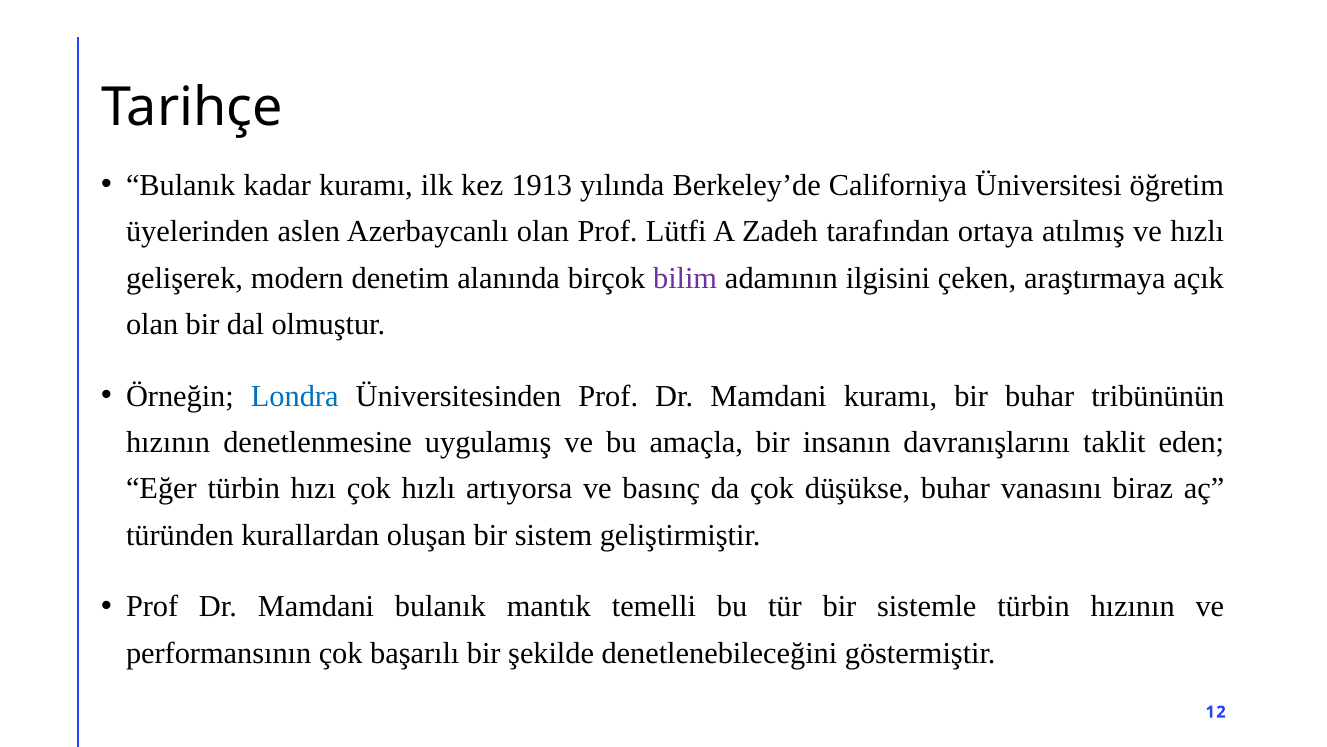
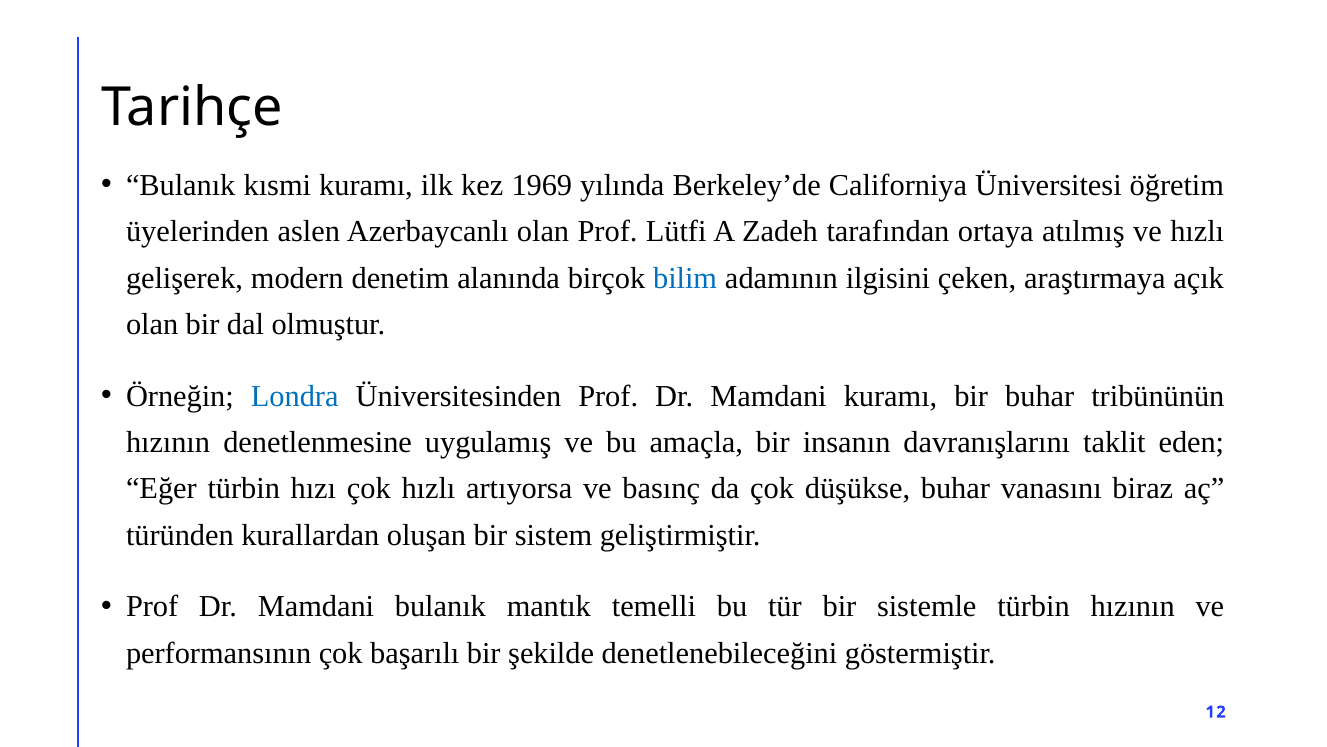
kadar: kadar -> kısmi (277, 185)
1913: 1913 -> 1969 (542, 185)
bilim colour: purple -> blue (685, 278)
